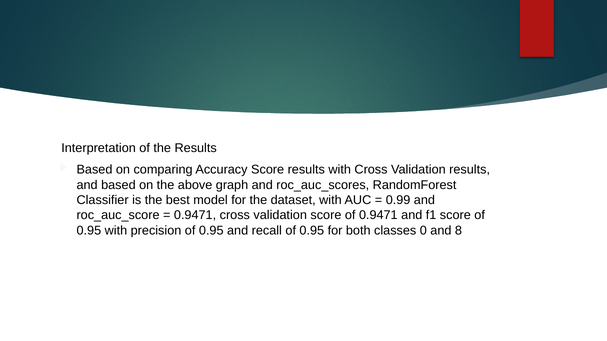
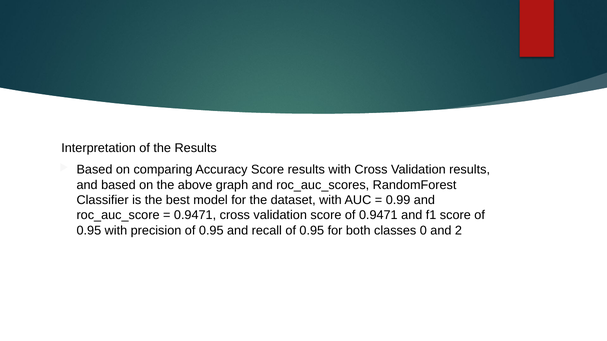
8: 8 -> 2 (459, 231)
